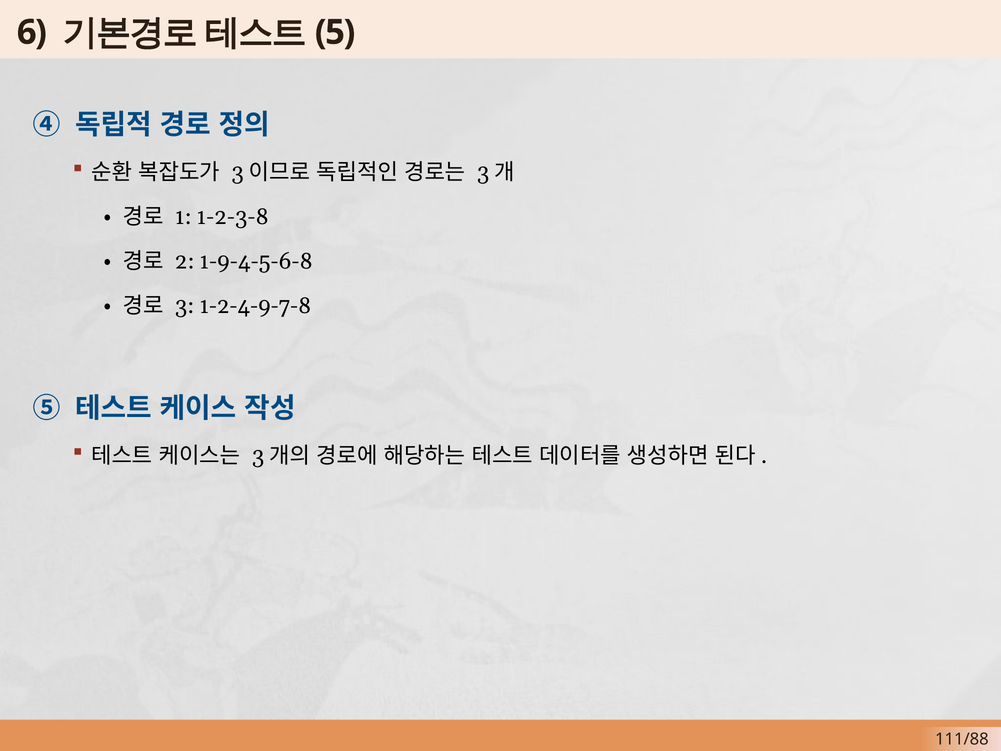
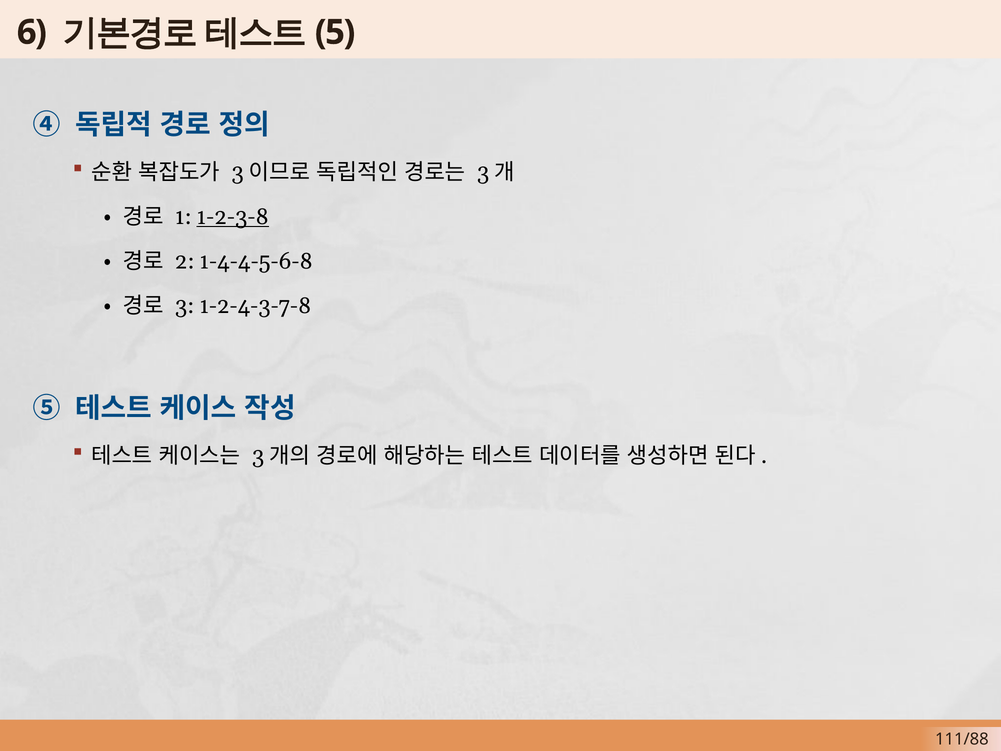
1-2-3-8 underline: none -> present (233, 217)
1-9-4-5-6-8: 1-9-4-5-6-8 -> 1-4-4-5-6-8 (256, 261)
1-2-4-9-7-8: 1-2-4-9-7-8 -> 1-2-4-3-7-8 (255, 306)
